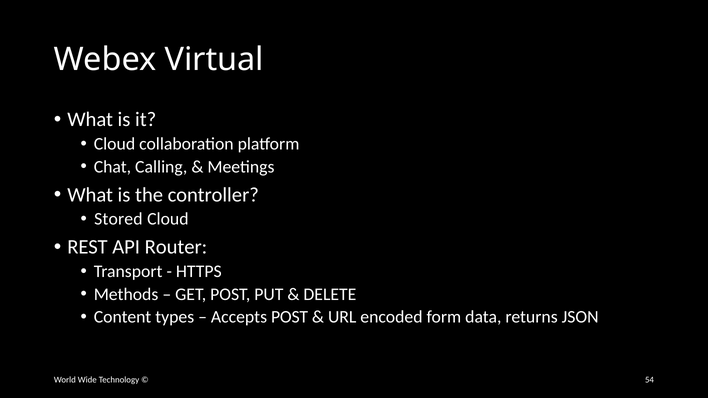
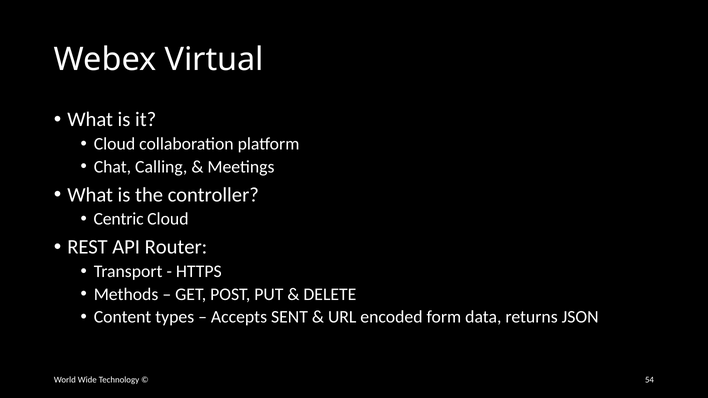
Stored: Stored -> Centric (119, 219)
Accepts POST: POST -> SENT (289, 317)
